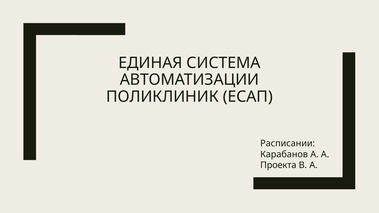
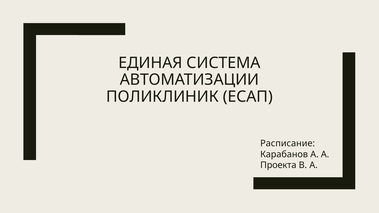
Расписании: Расписании -> Расписание (288, 144)
